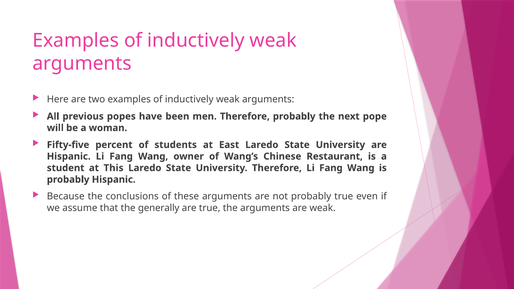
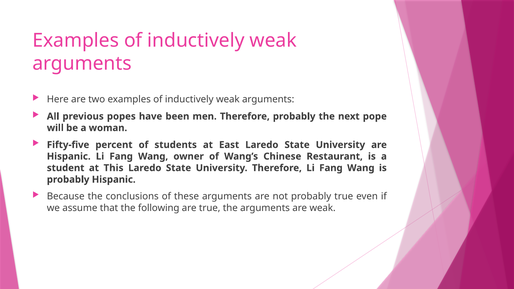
generally: generally -> following (159, 208)
